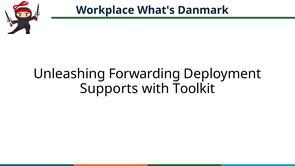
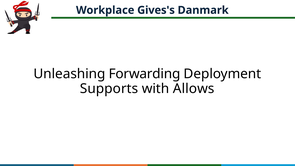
What's: What's -> Gives's (156, 10)
Toolkit: Toolkit -> Allows (194, 89)
